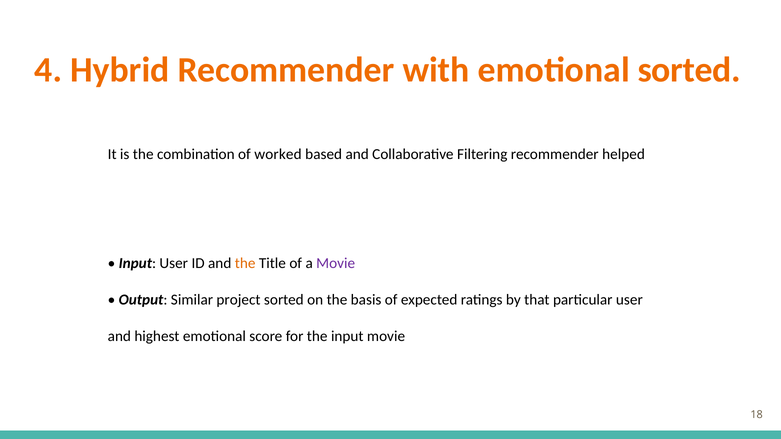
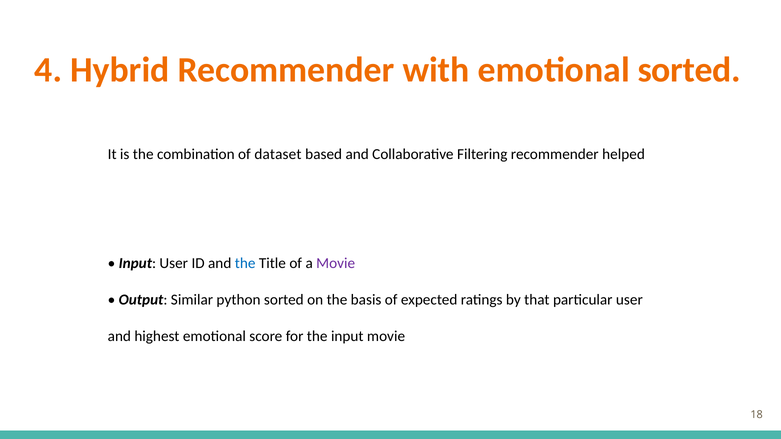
worked: worked -> dataset (278, 154)
the colour: orange -> blue (245, 264)
project: project -> python (239, 300)
